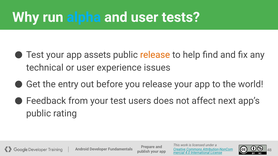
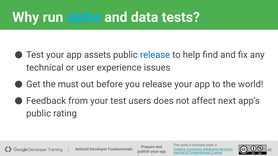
and user: user -> data (145, 17)
release colour: orange -> blue (155, 55)
entry: entry -> must (68, 84)
